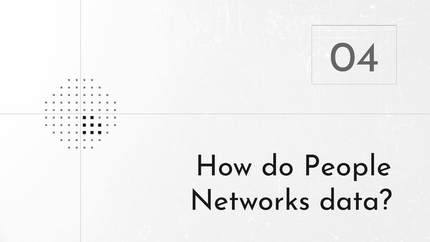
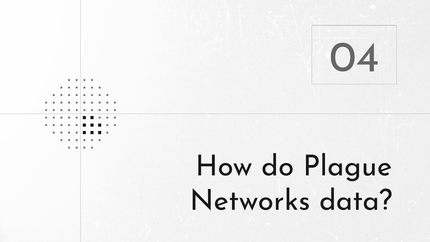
People: People -> Plague (347, 166)
